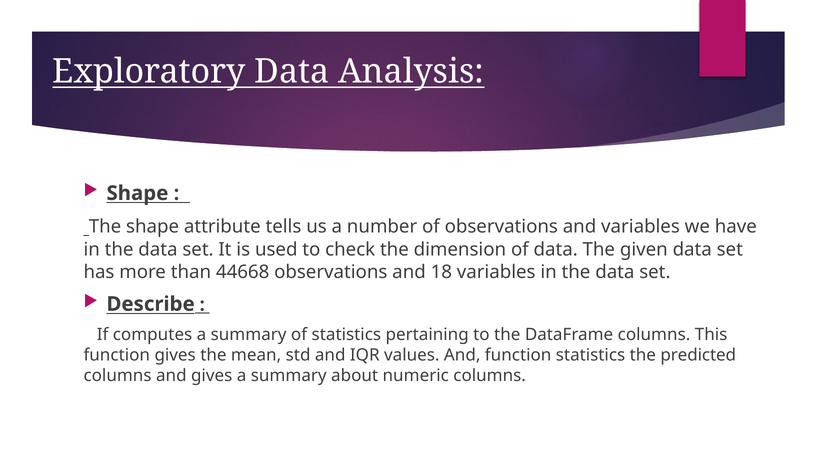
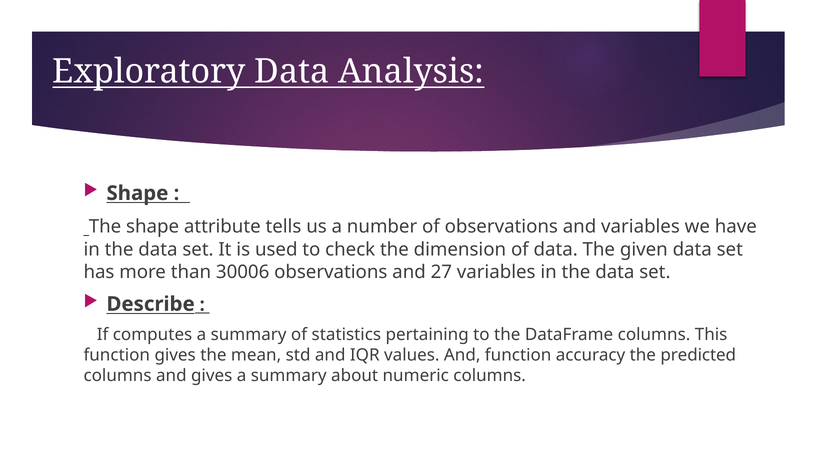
44668: 44668 -> 30006 (243, 272)
18: 18 -> 27 (441, 272)
function statistics: statistics -> accuracy (591, 356)
